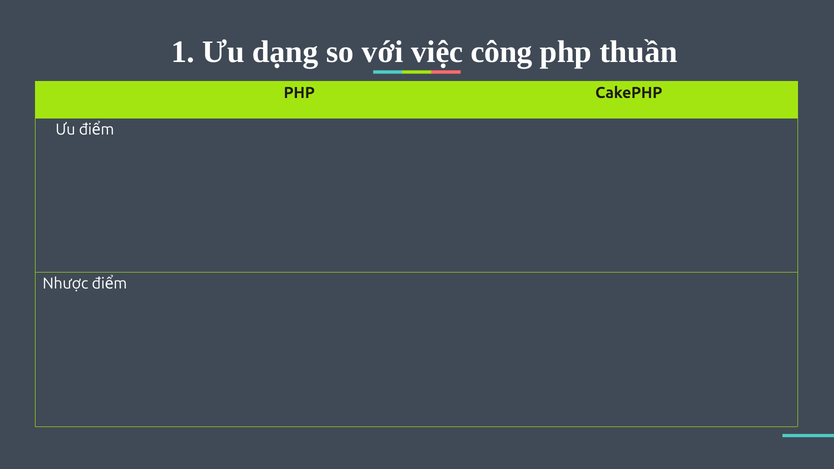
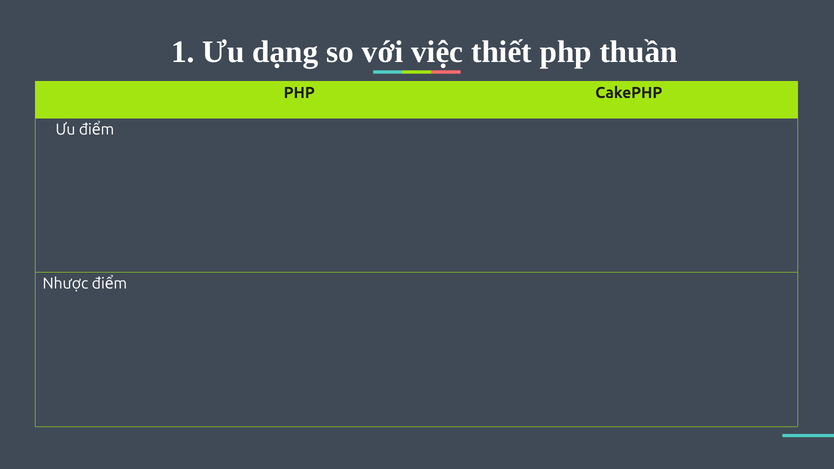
công: công -> thiết (501, 52)
